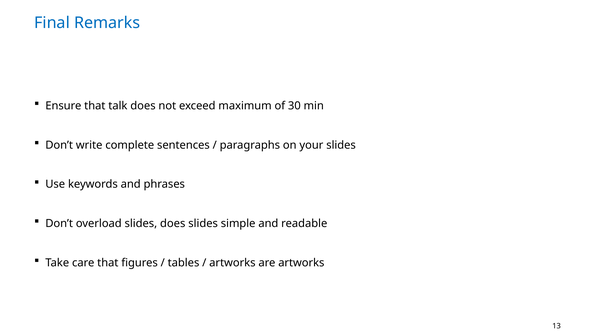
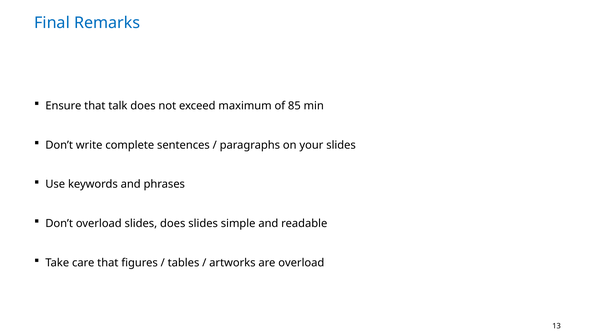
30: 30 -> 85 (294, 106)
are artworks: artworks -> overload (301, 262)
